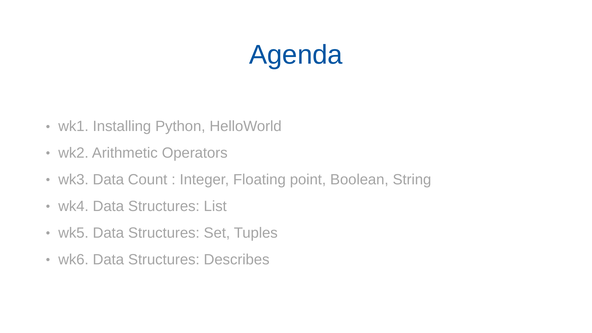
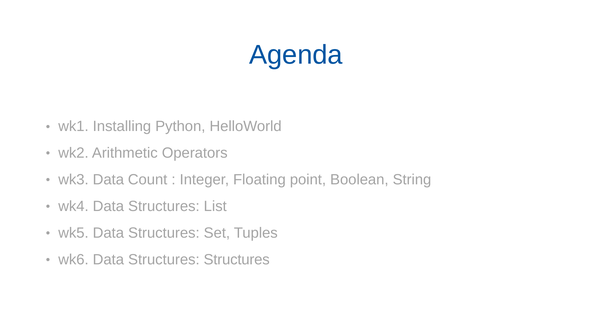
Structures Describes: Describes -> Structures (237, 260)
